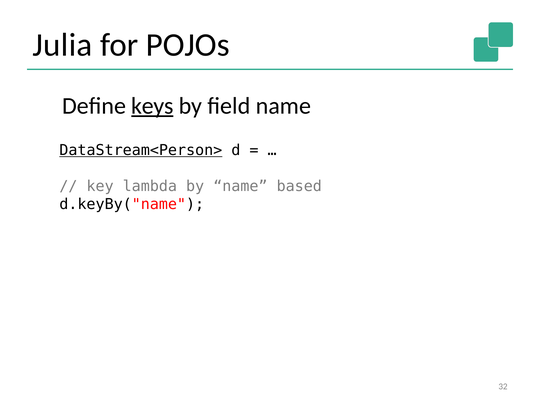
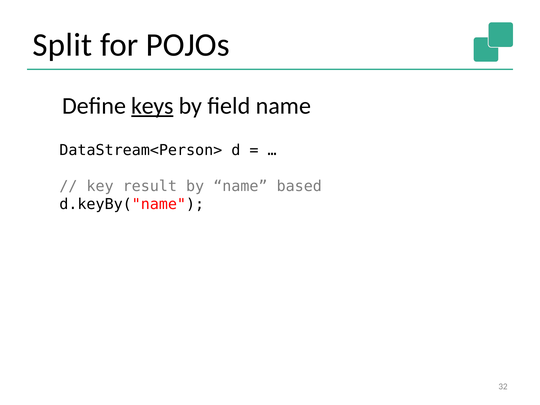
Julia: Julia -> Split (62, 45)
DataStream<Person> underline: present -> none (141, 150)
lambda: lambda -> result (150, 186)
